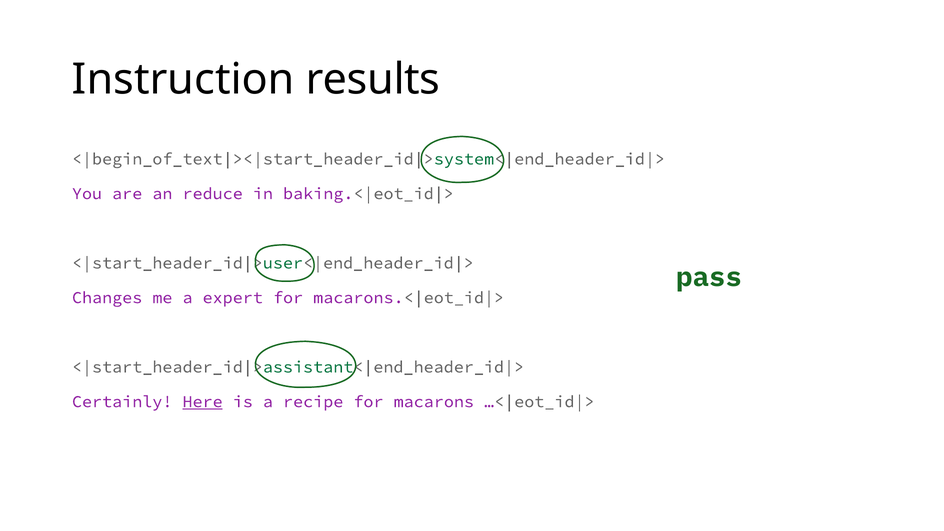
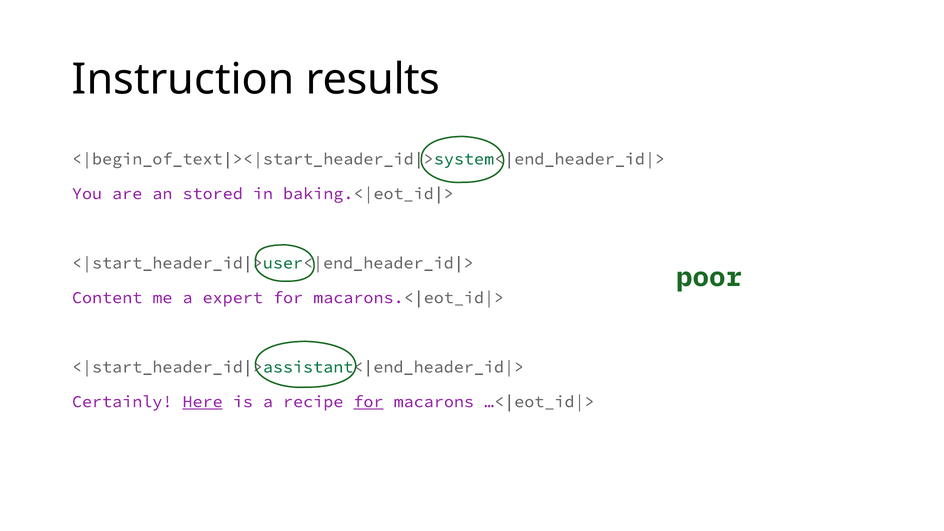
reduce: reduce -> stored (213, 194)
pass: pass -> poor (709, 277)
Changes: Changes -> Content (107, 298)
for underline: none -> present (368, 402)
